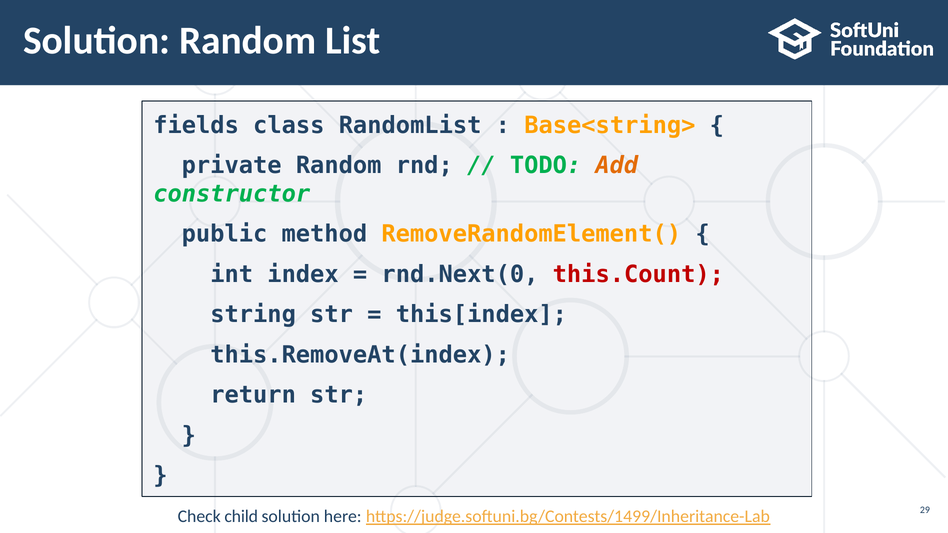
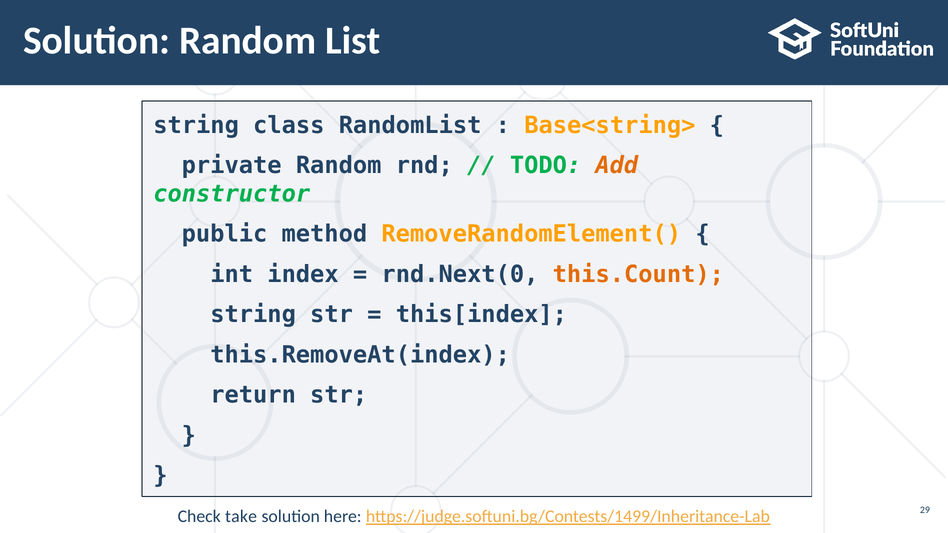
fields: fields -> string (196, 125)
this.Count colour: red -> orange (638, 275)
child: child -> take (241, 517)
